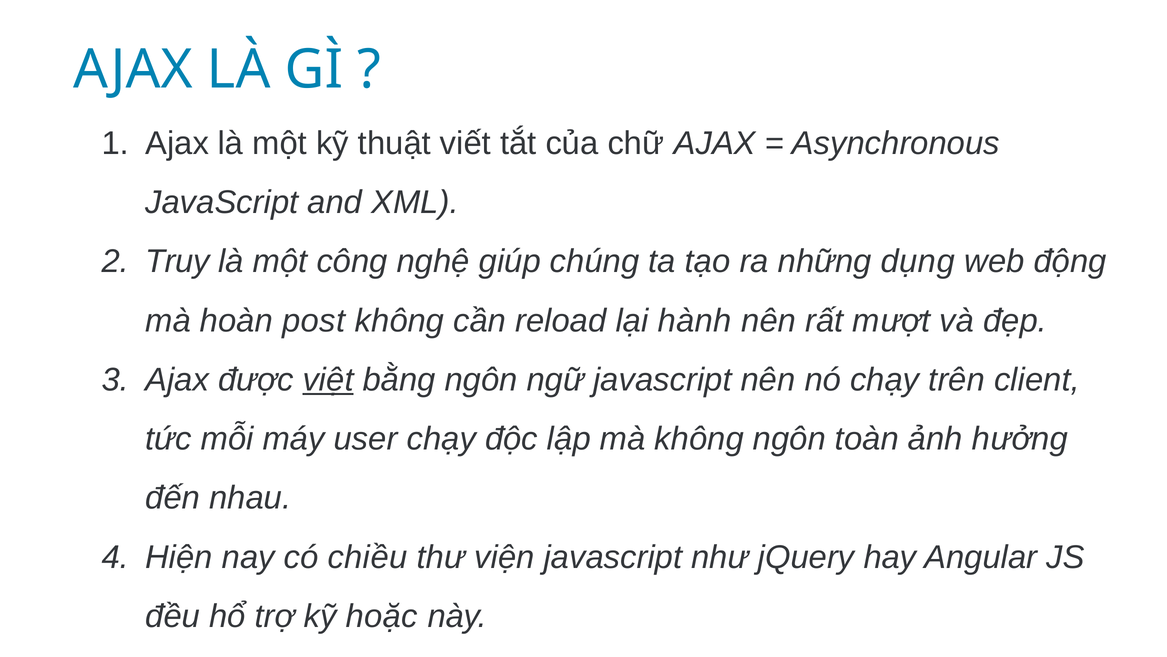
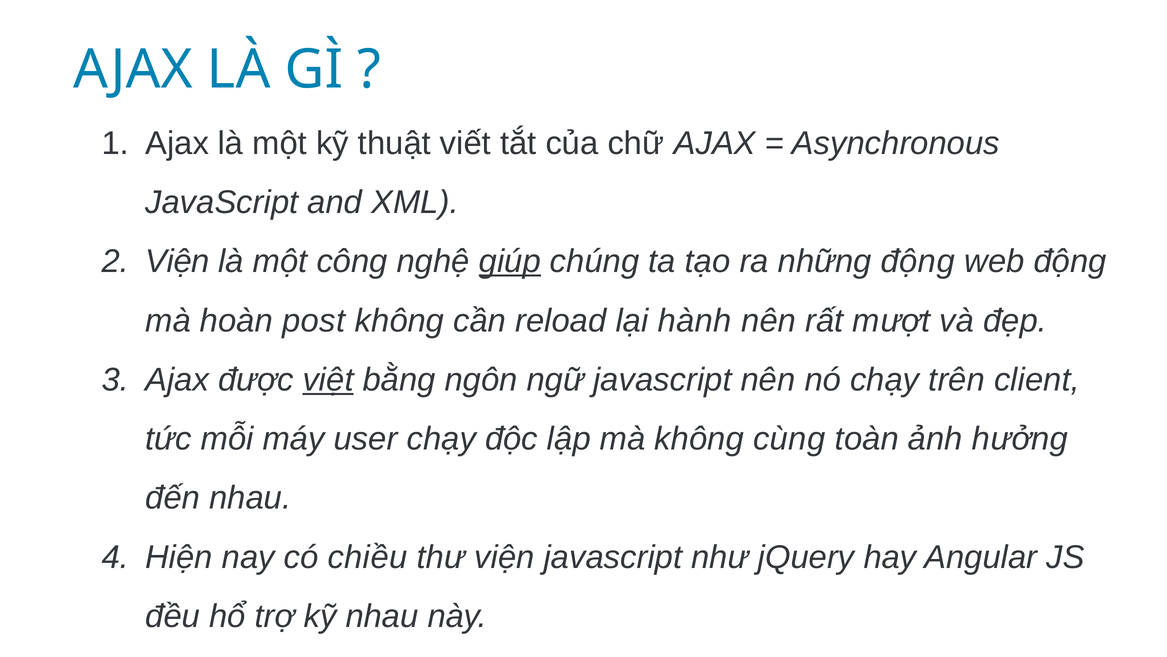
Truy: Truy -> Viện (177, 261)
giúp underline: none -> present (510, 261)
những dụng: dụng -> động (918, 261)
không ngôn: ngôn -> cùng (789, 439)
kỹ hoặc: hoặc -> nhau (382, 616)
